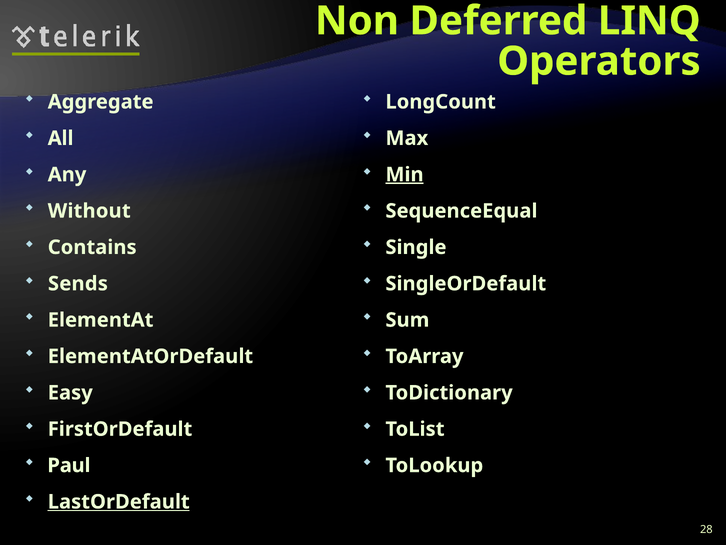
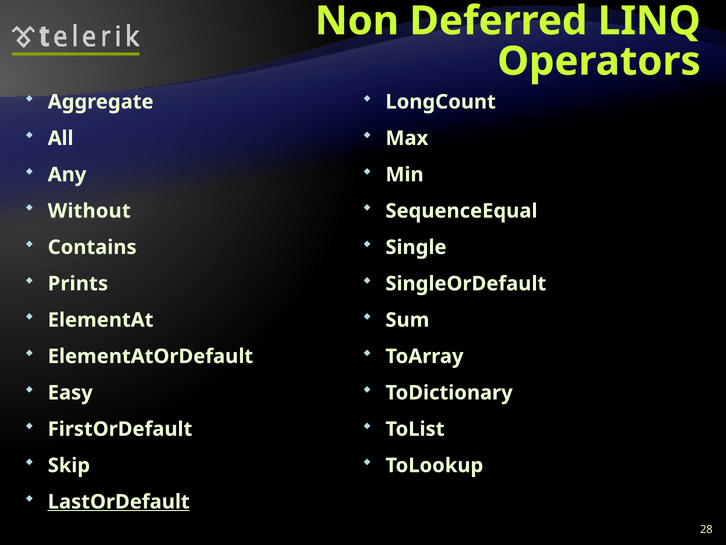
Min underline: present -> none (405, 174)
Sends: Sends -> Prints (78, 283)
Paul: Paul -> Skip (69, 465)
